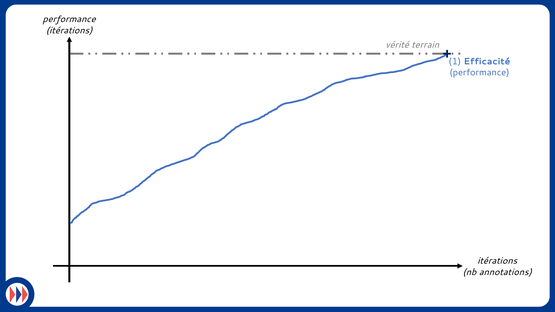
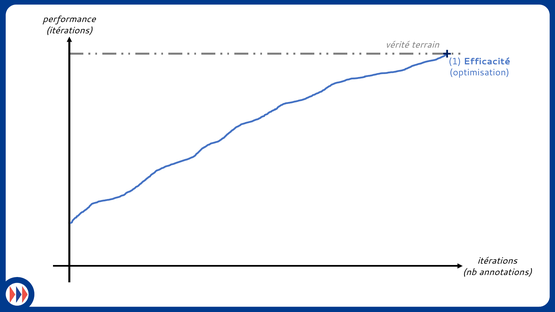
performance: performance -> optimisation (479, 73)
